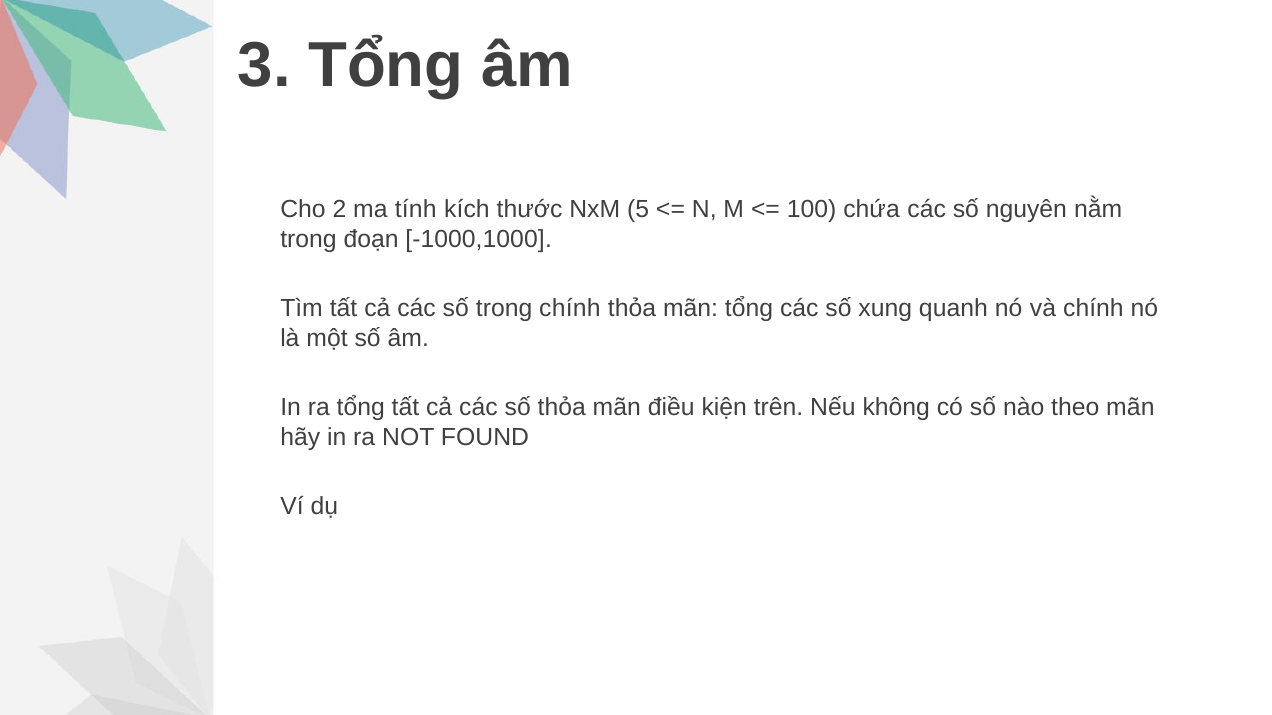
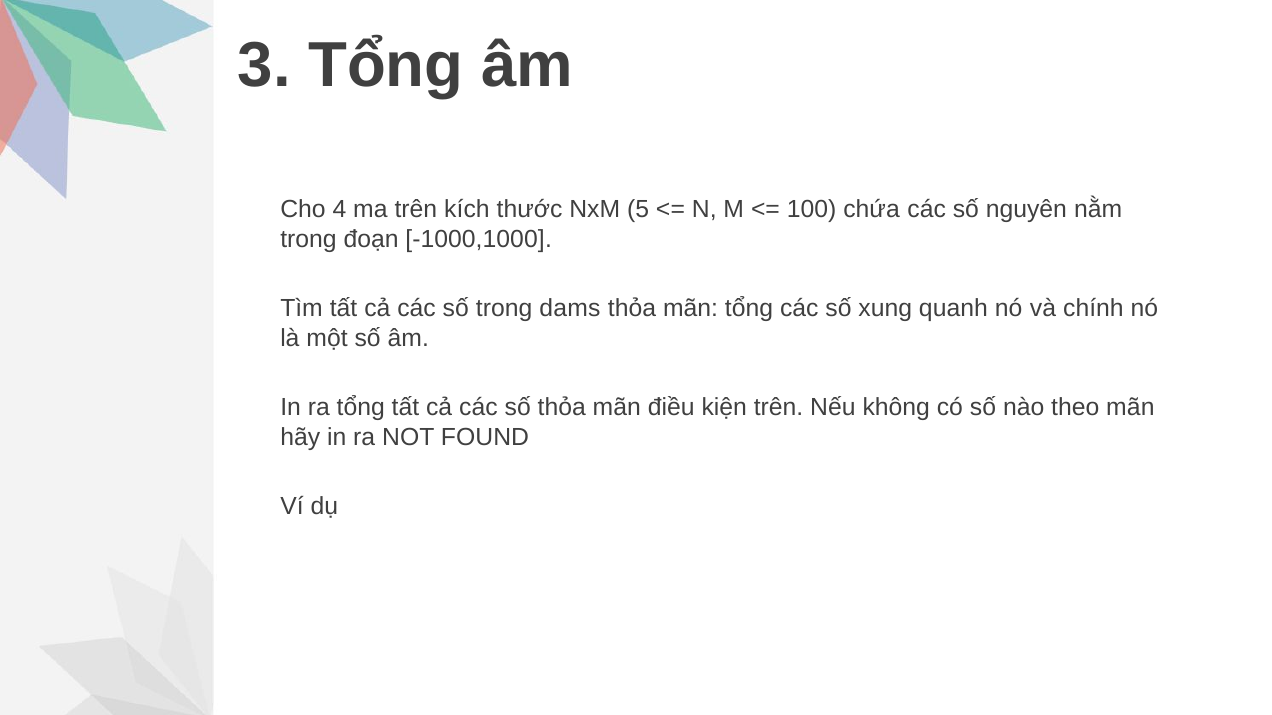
2: 2 -> 4 (340, 210)
ma tính: tính -> trên (416, 210)
trong chính: chính -> dams (570, 309)
